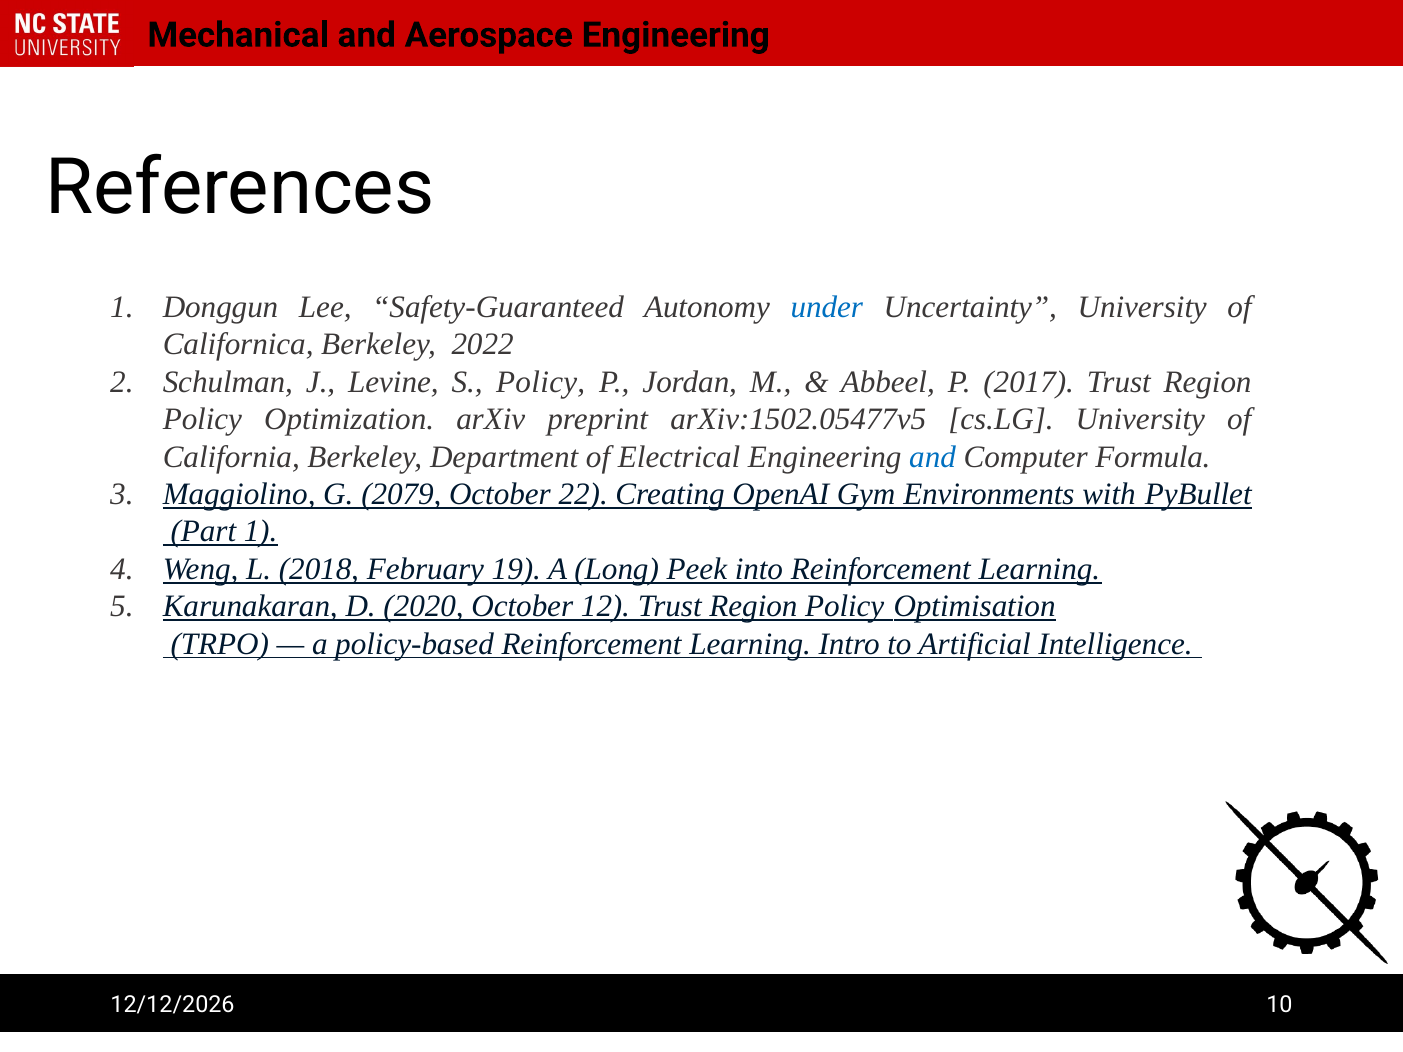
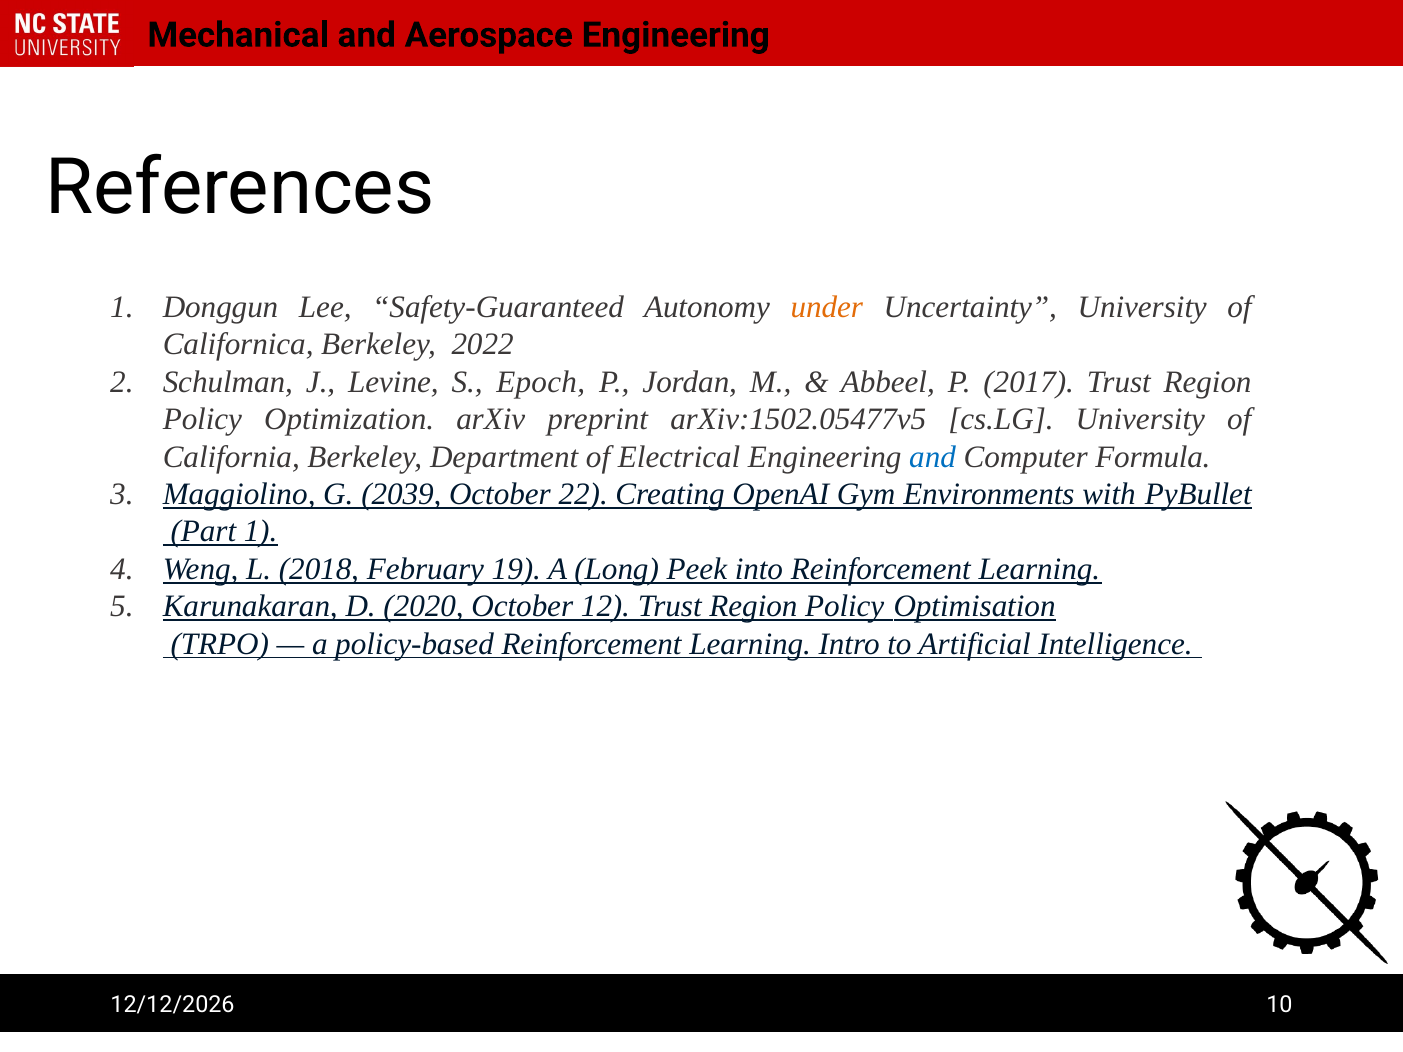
under colour: blue -> orange (827, 307)
S Policy: Policy -> Epoch (541, 382)
2079: 2079 -> 2039 (401, 494)
